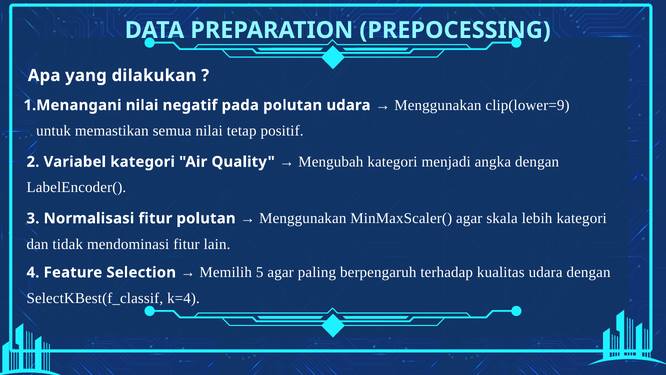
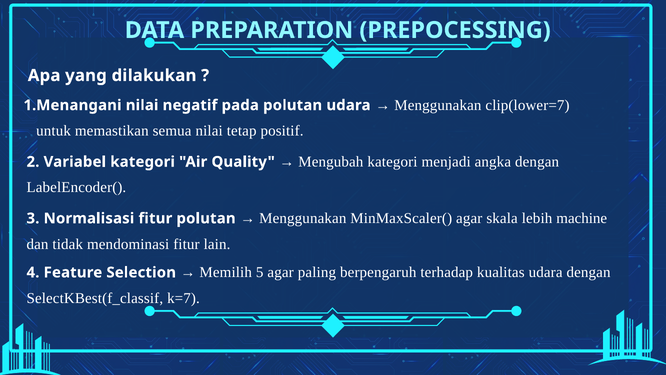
clip(lower=9: clip(lower=9 -> clip(lower=7 (528, 105)
lebih kategori: kategori -> machine (582, 218)
k=4: k=4 -> k=7 (183, 298)
